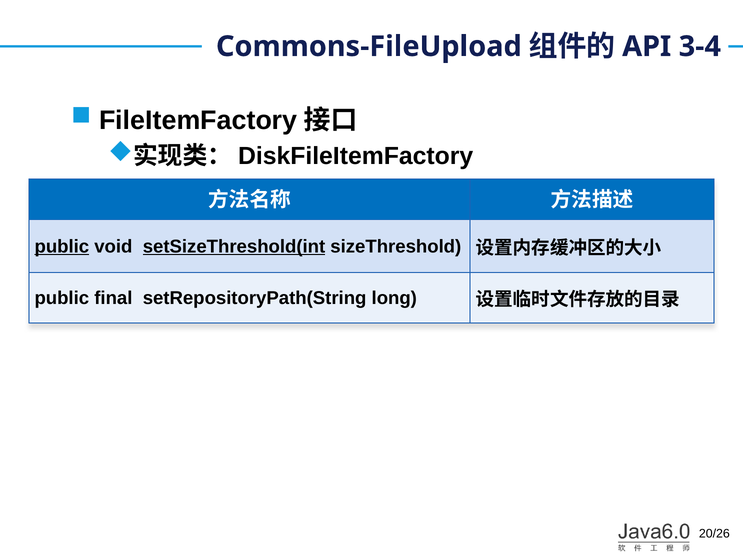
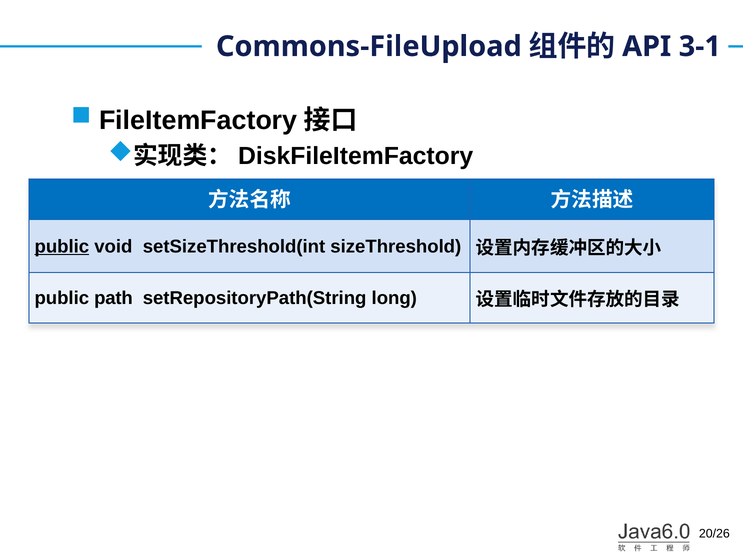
3-4: 3-4 -> 3-1 (700, 47)
setSizeThreshold(int underline: present -> none (234, 247)
final: final -> path (113, 298)
